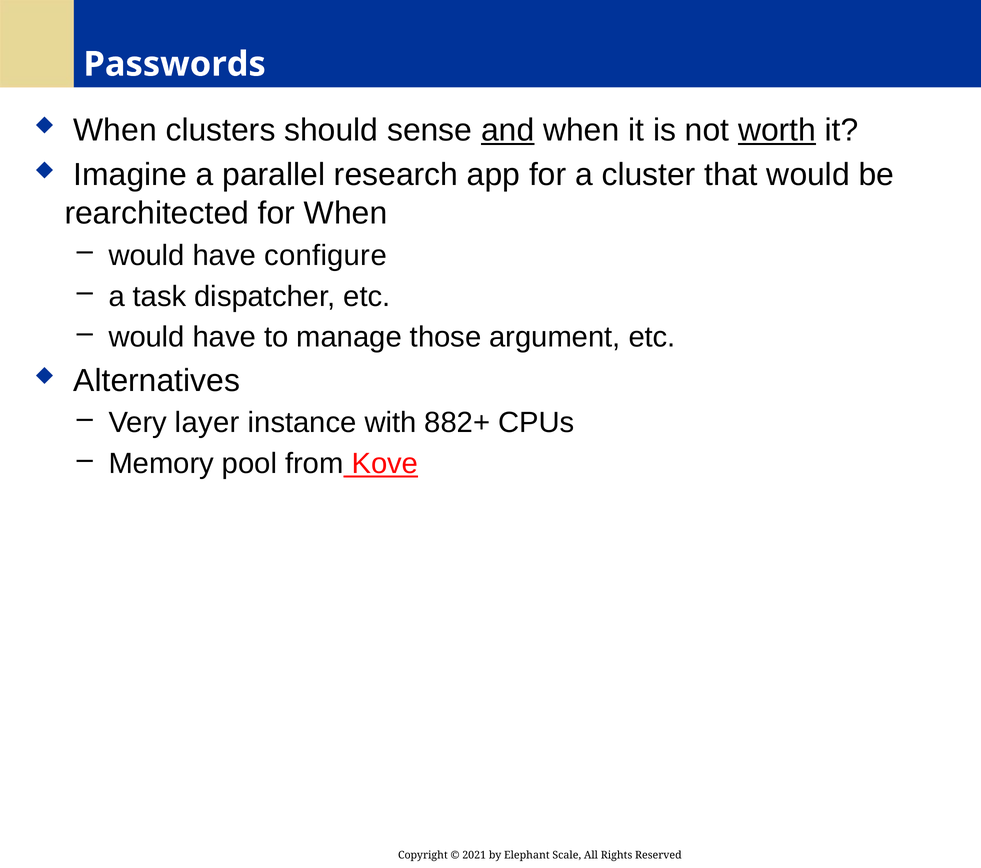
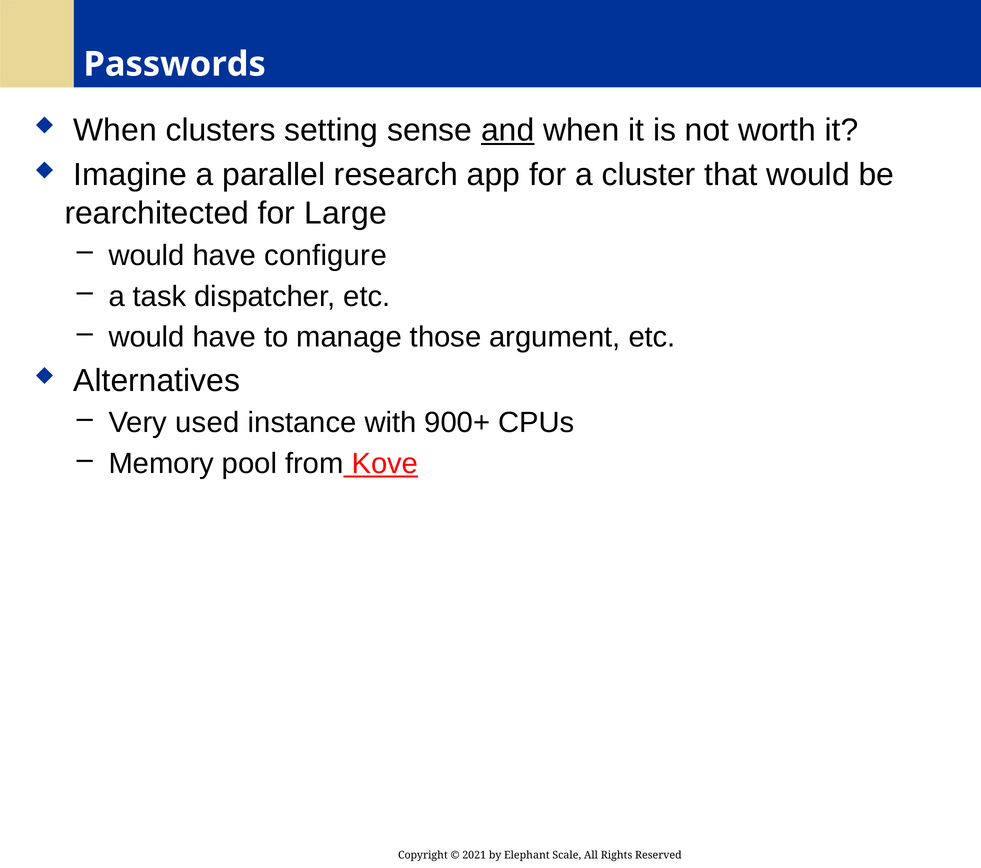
should: should -> setting (331, 130)
worth underline: present -> none (777, 130)
for When: When -> Large (345, 213)
layer: layer -> used (207, 423)
882+: 882+ -> 900+ (457, 423)
